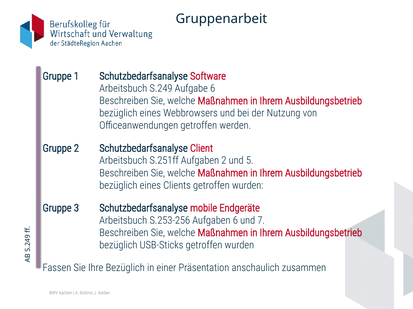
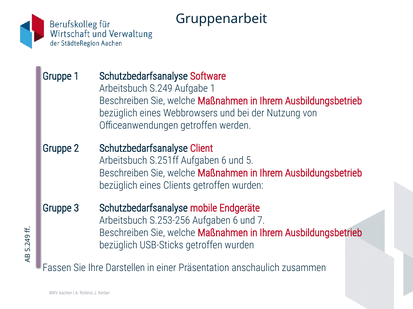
Aufgabe 6: 6 -> 1 (213, 89)
S.251ff Aufgaben 2: 2 -> 6 (224, 161)
Ihre Bezüglich: Bezüglich -> Darstellen (125, 268)
